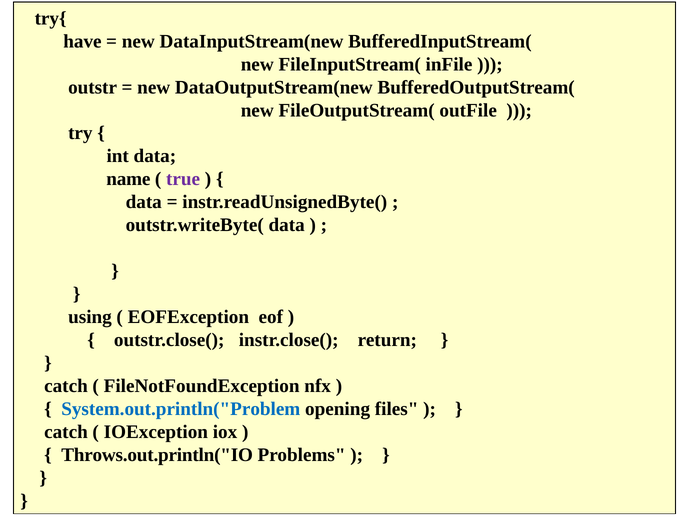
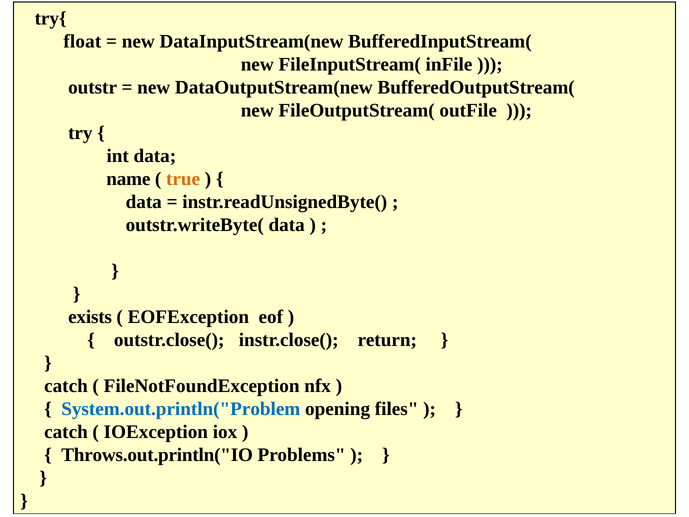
have: have -> float (82, 41)
true colour: purple -> orange (183, 179)
using: using -> exists (90, 317)
